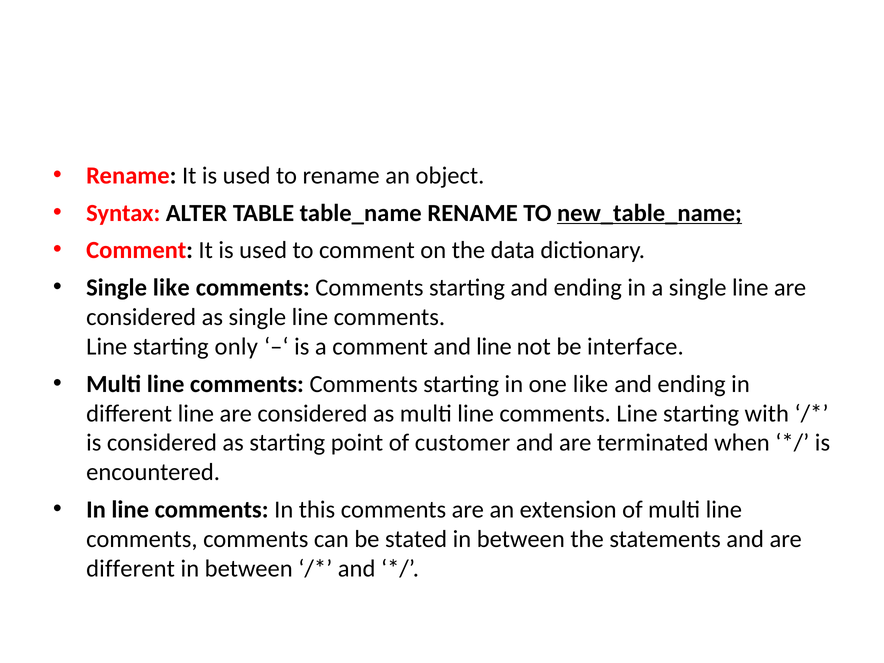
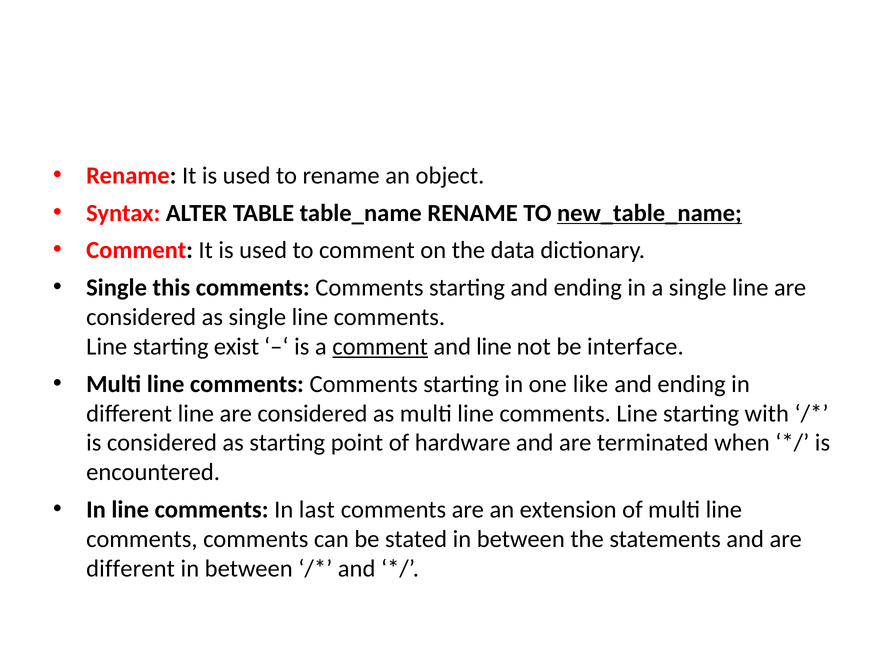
Single like: like -> this (171, 288)
only: only -> exist (236, 347)
comment underline: none -> present (380, 347)
customer: customer -> hardware (463, 443)
this: this -> last (317, 510)
